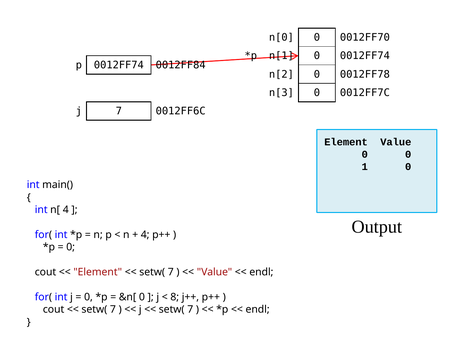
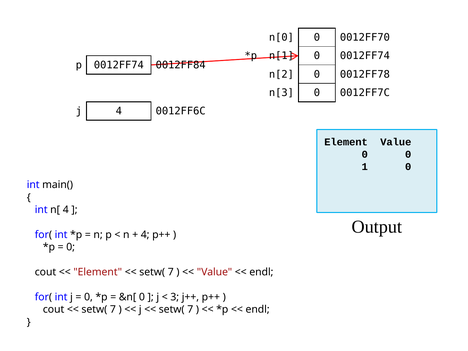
j 7: 7 -> 4 (119, 111)
8: 8 -> 3 (175, 297)
